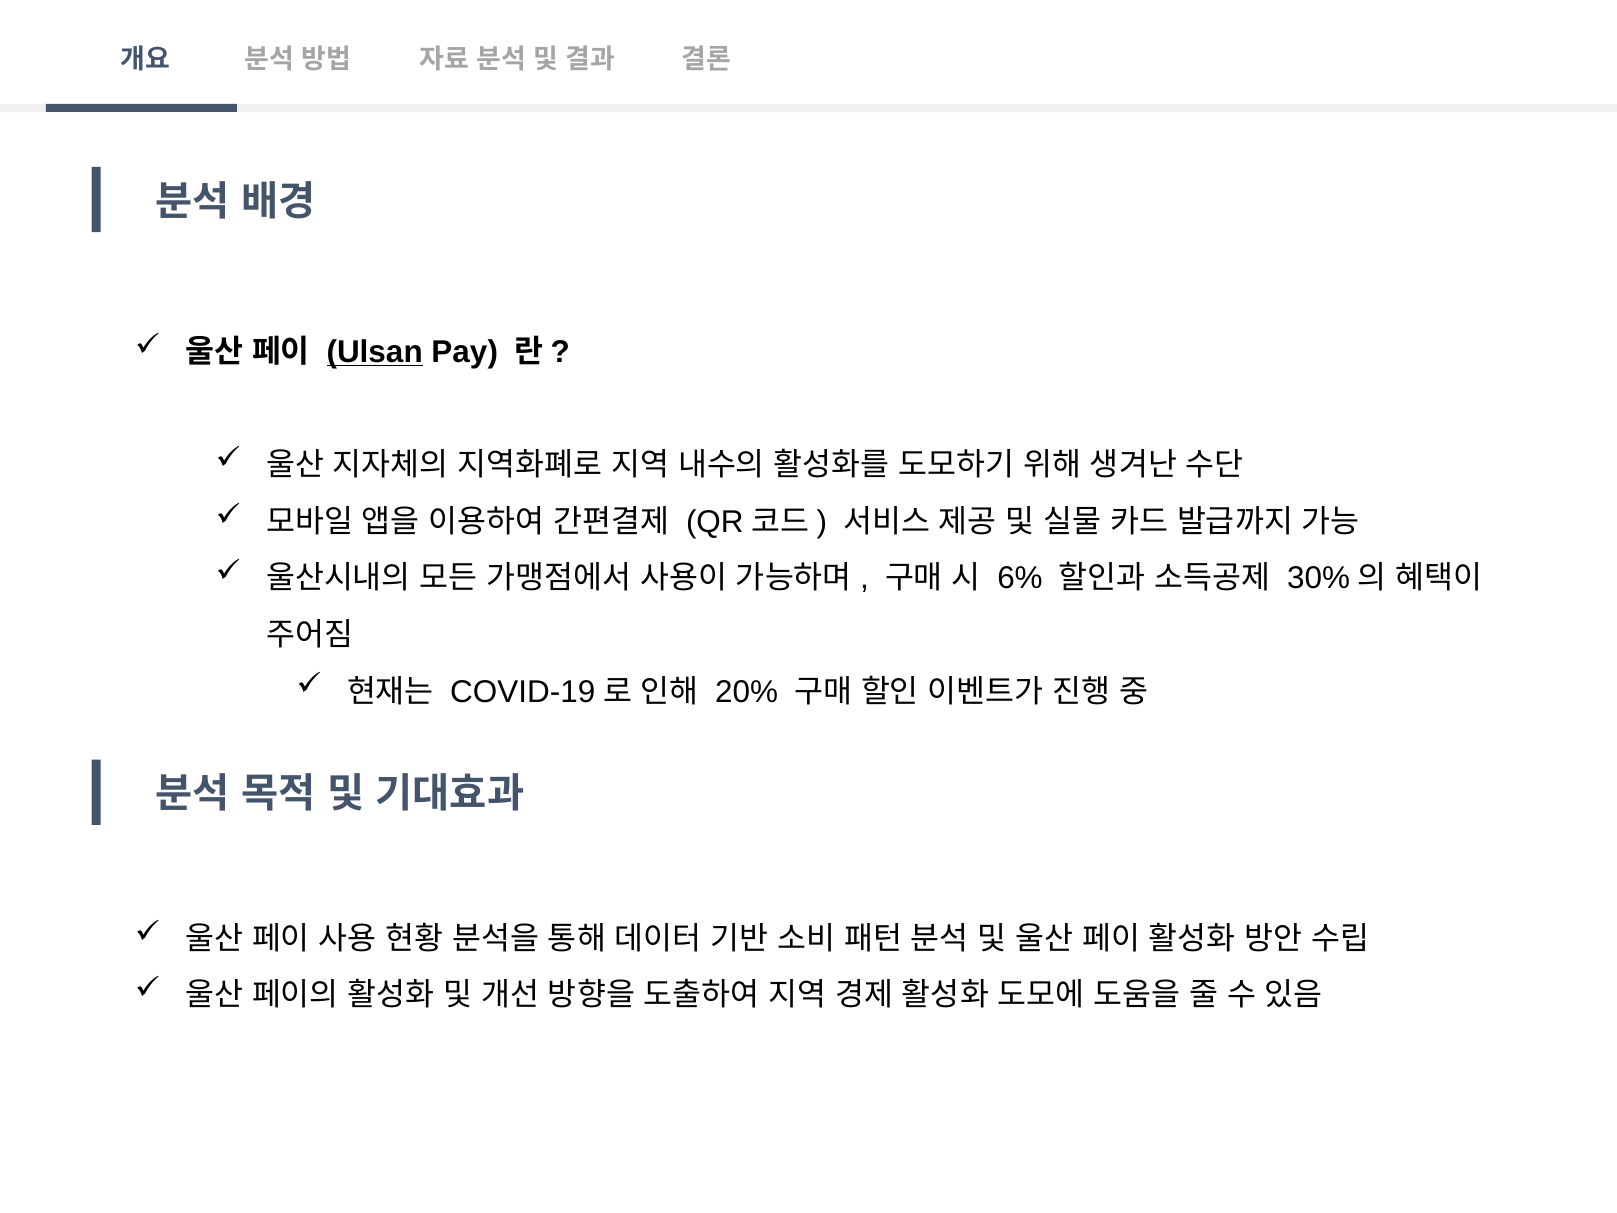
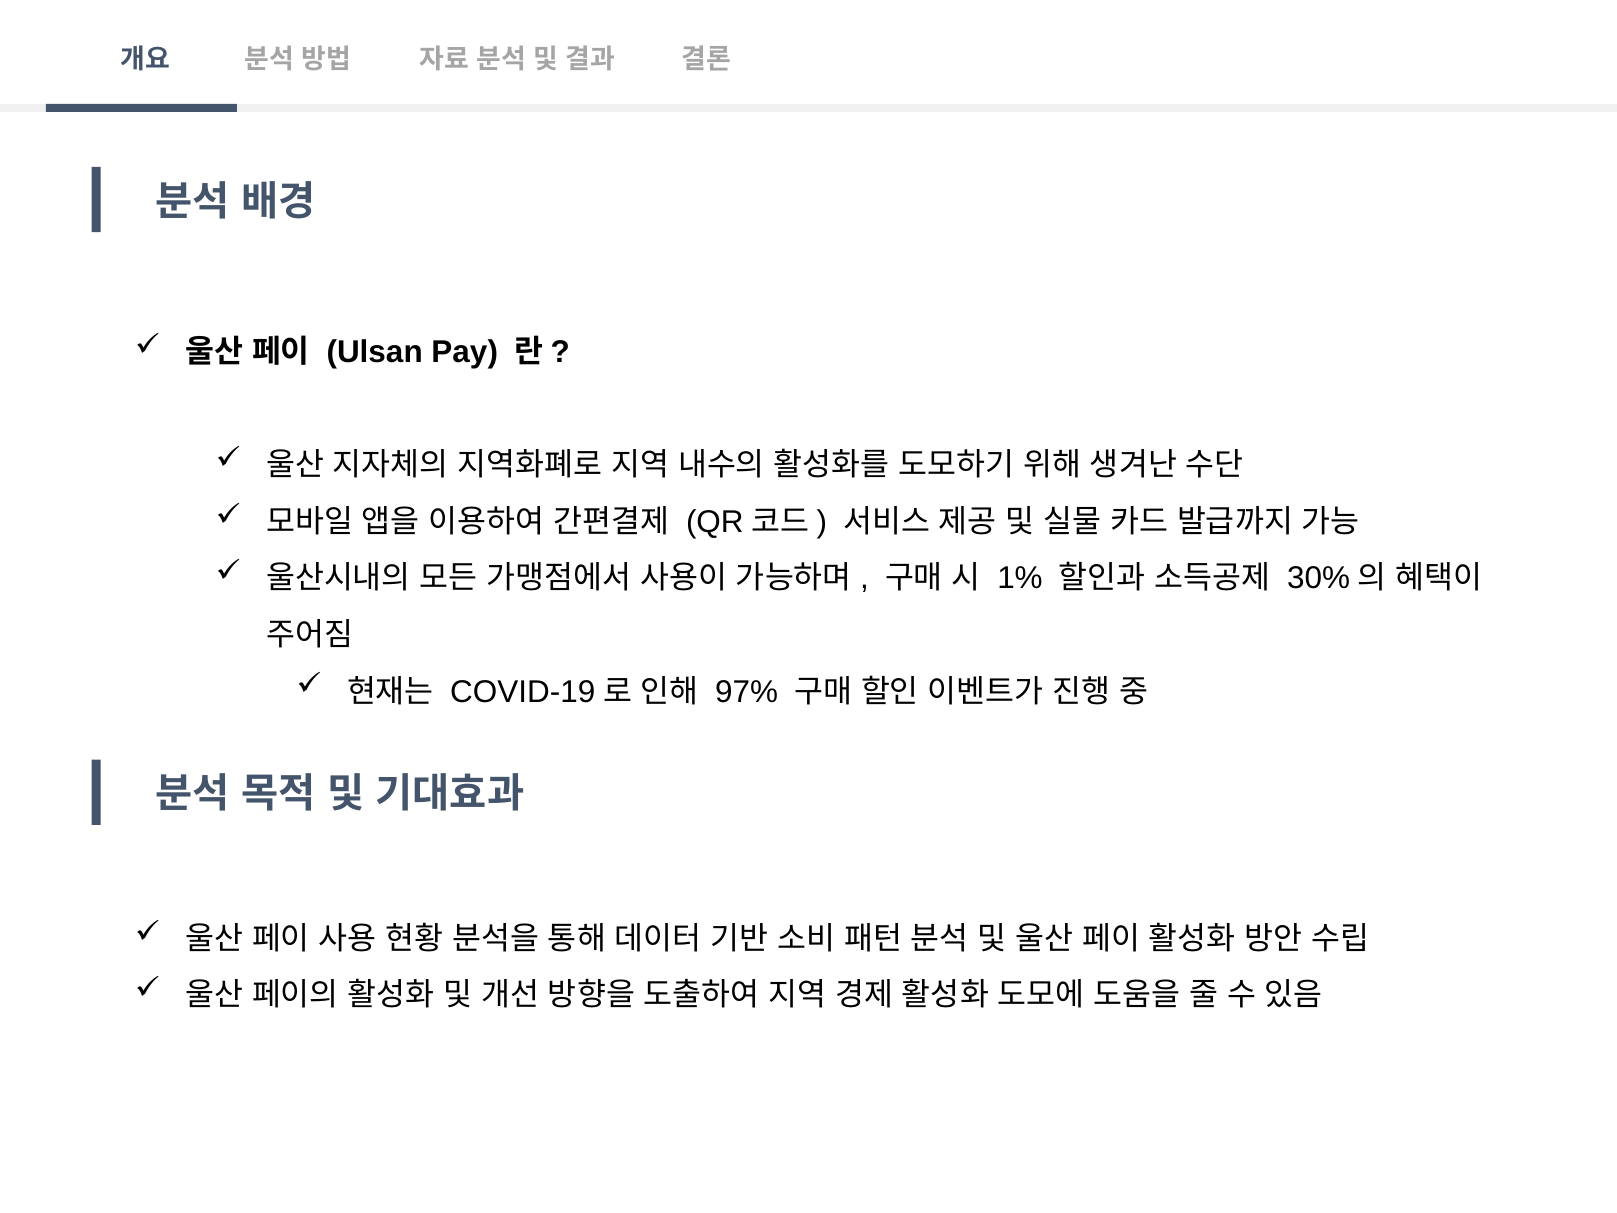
Ulsan underline: present -> none (375, 352)
6%: 6% -> 1% (1020, 578)
20%: 20% -> 97% (747, 691)
